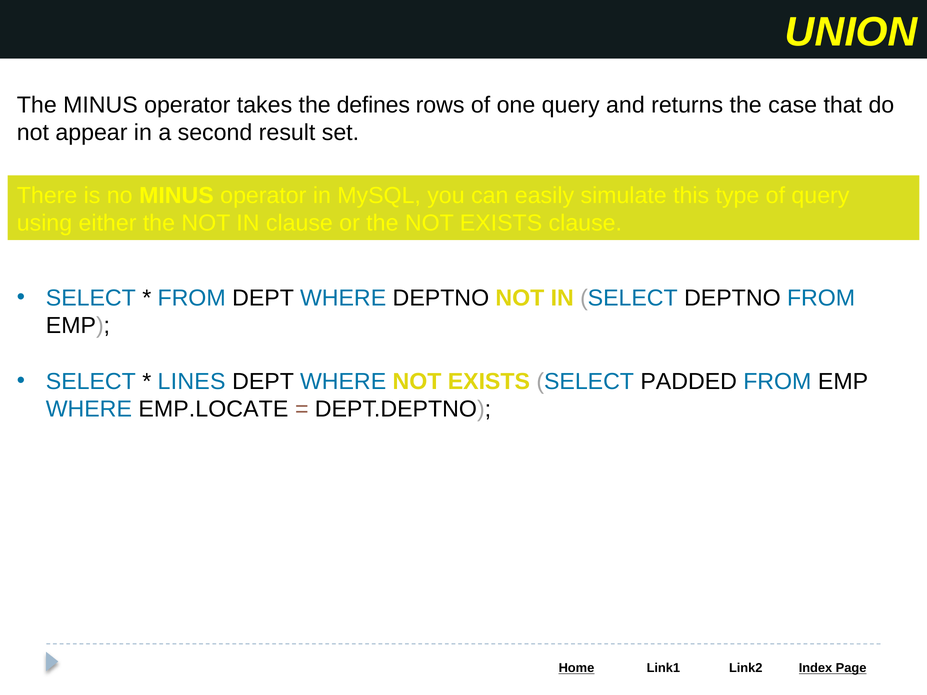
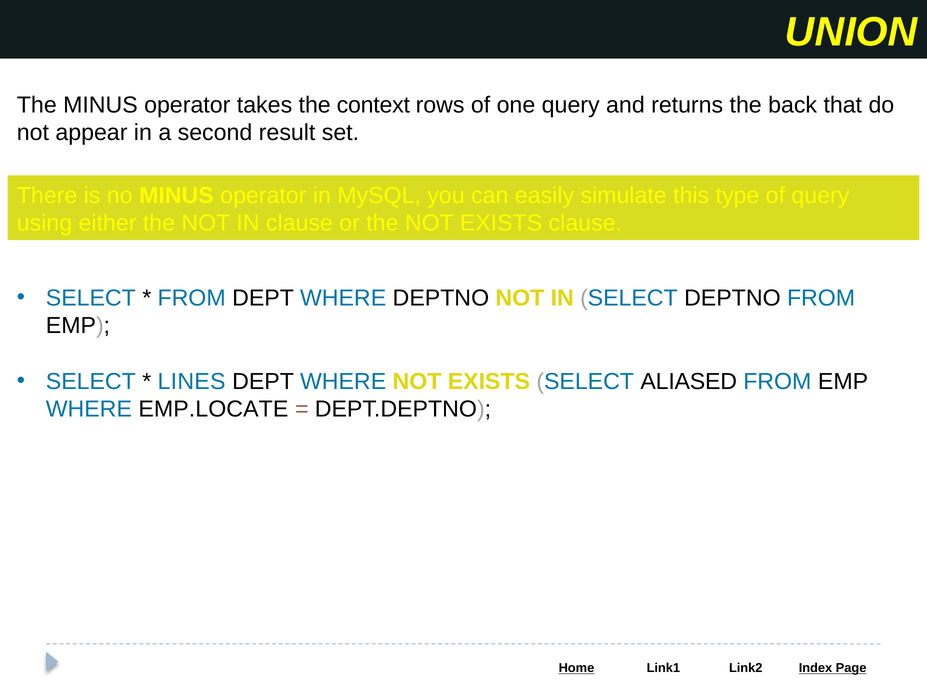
defines: defines -> context (373, 105)
case: case -> back (793, 105)
PADDED: PADDED -> ALIASED (689, 382)
